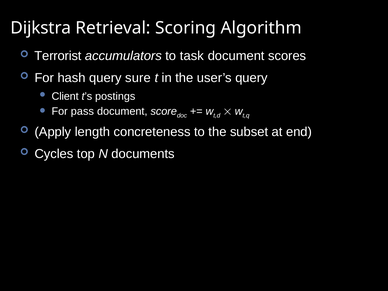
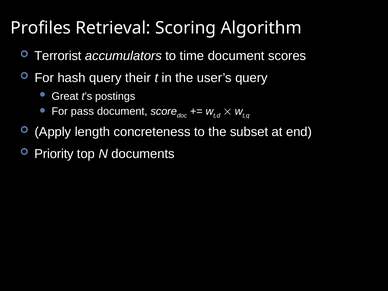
Dijkstra: Dijkstra -> Profiles (41, 28)
task: task -> time (192, 56)
sure: sure -> their (138, 78)
Client: Client -> Great (65, 96)
Cycles: Cycles -> Priority (54, 154)
